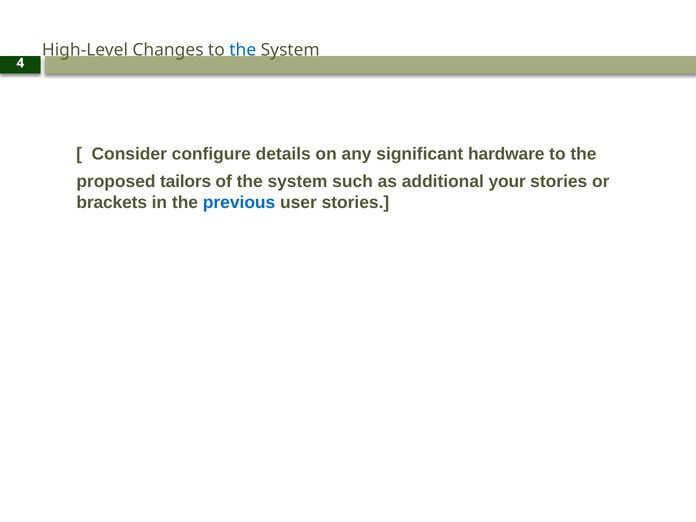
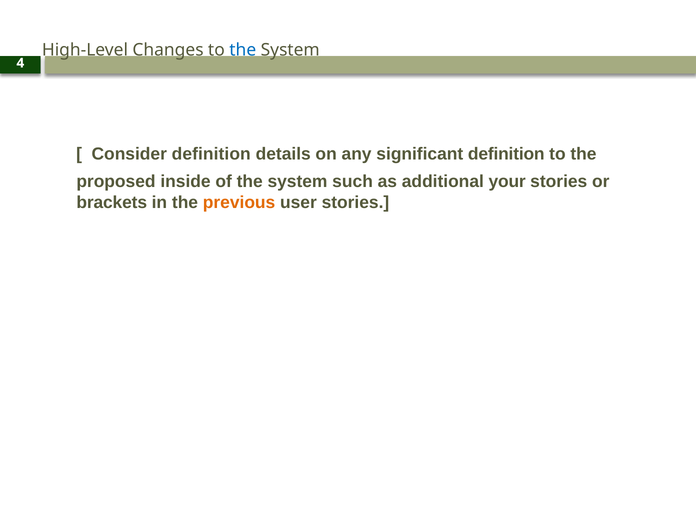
Consider configure: configure -> definition (211, 154)
significant hardware: hardware -> definition (506, 154)
tailors: tailors -> inside (186, 181)
previous colour: blue -> orange (239, 202)
